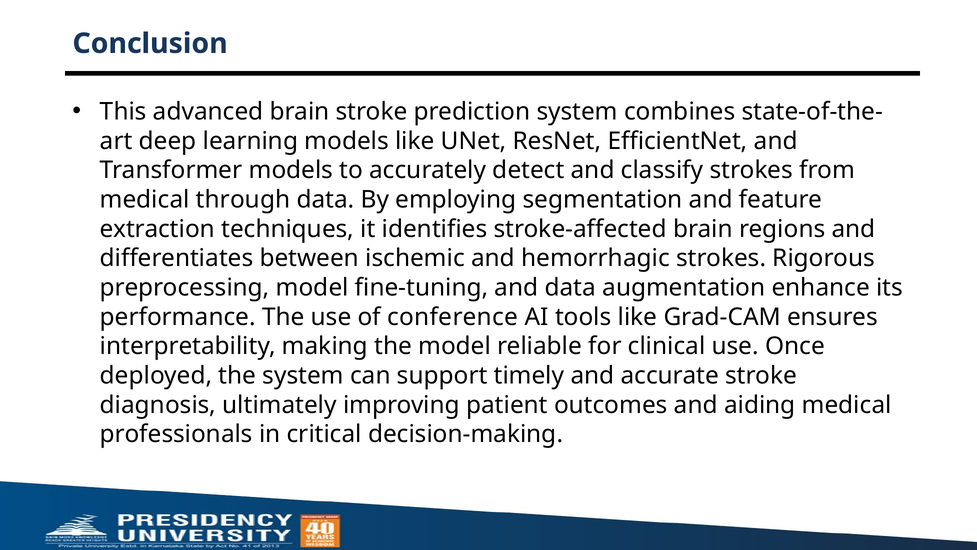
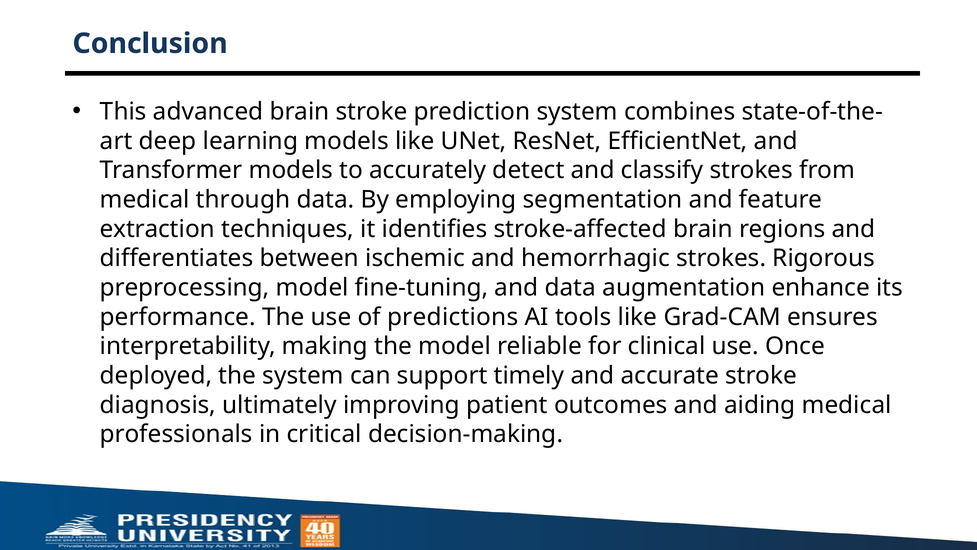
conference: conference -> predictions (453, 317)
